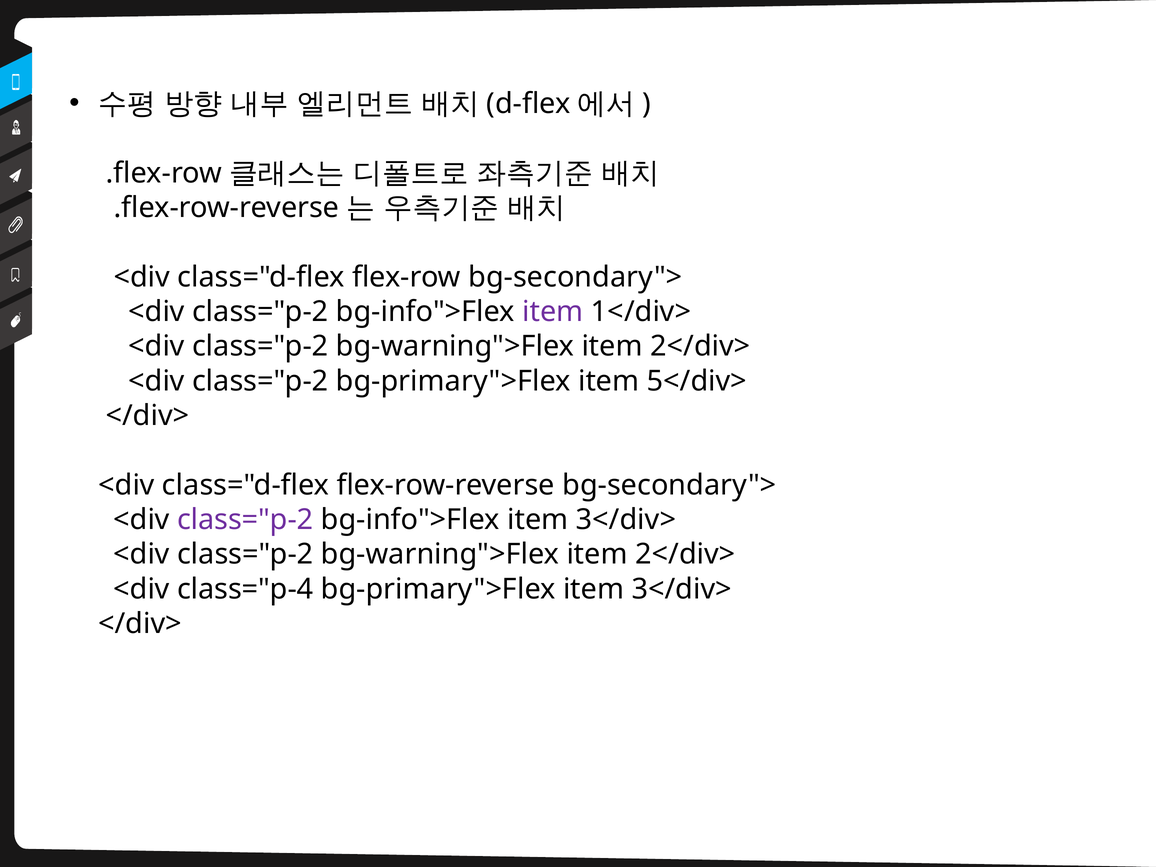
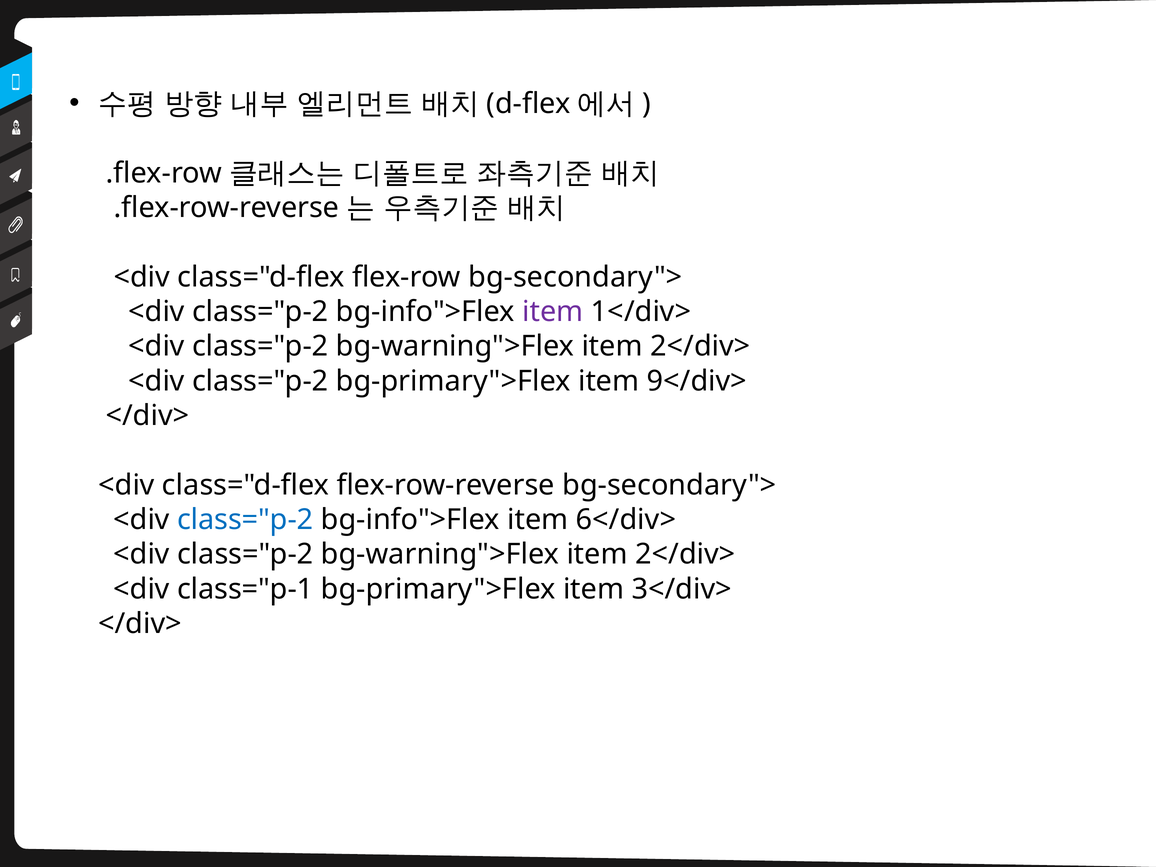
5</div>: 5</div> -> 9</div> (697, 381)
class="p-2 colour: purple -> blue (245, 520)
bg-info">Flex item 3</div>: 3</div> -> 6</div> (626, 520)
class="p-4: class="p-4 -> class="p-1 (245, 589)
